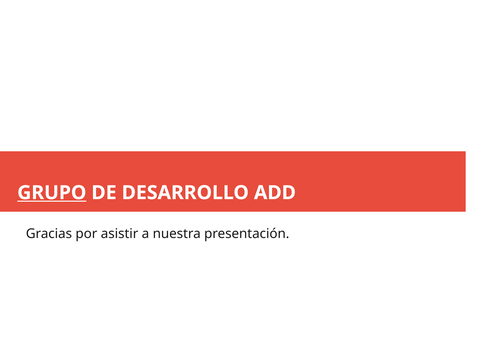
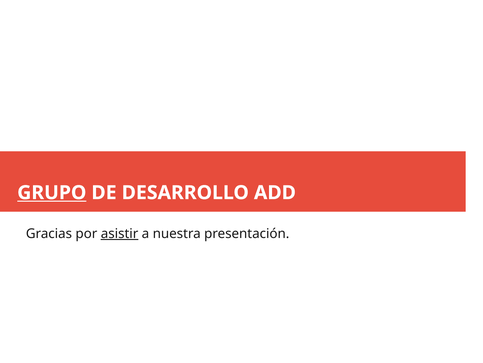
asistir underline: none -> present (120, 233)
